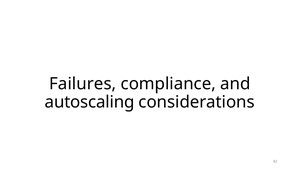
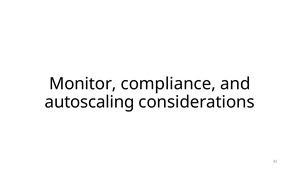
Failures: Failures -> Monitor (83, 84)
